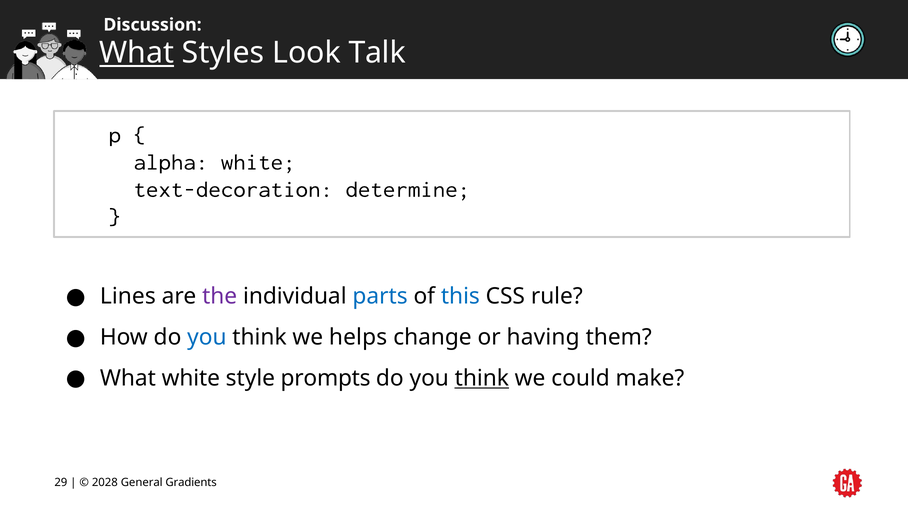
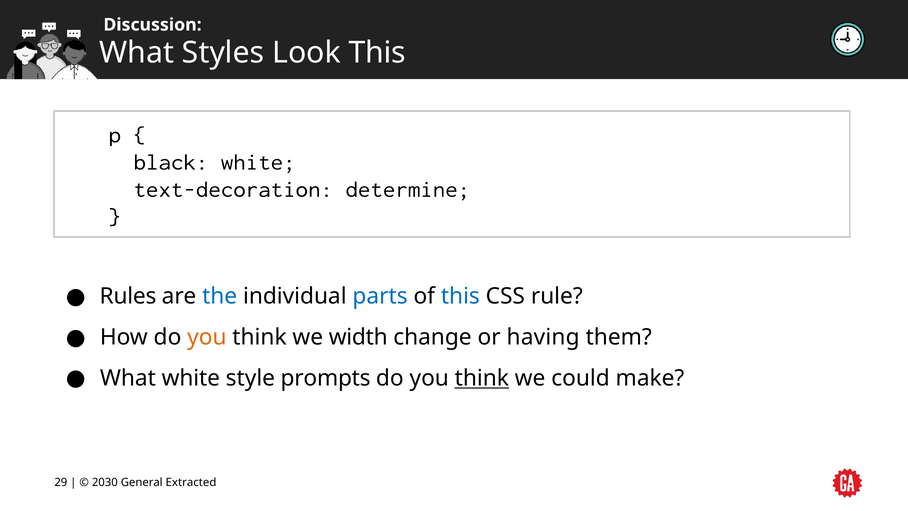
What underline: present -> none (137, 53)
Look Talk: Talk -> This (377, 53)
alpha: alpha -> black (171, 162)
Lines: Lines -> Rules (128, 296)
the colour: purple -> blue (220, 296)
you colour: blue -> orange (207, 337)
helps: helps -> width (358, 337)
2028: 2028 -> 2030 (105, 482)
Gradients: Gradients -> Extracted (191, 482)
